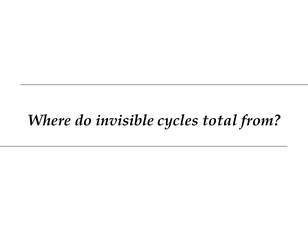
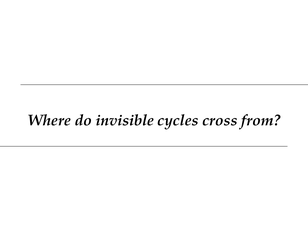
total: total -> cross (220, 120)
